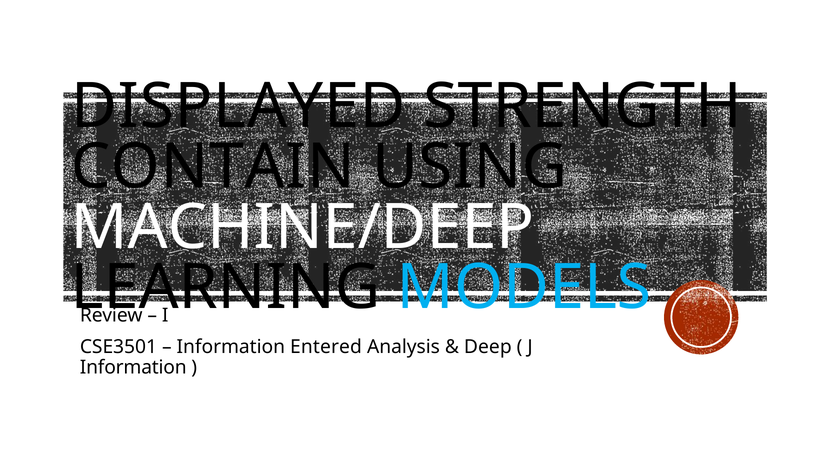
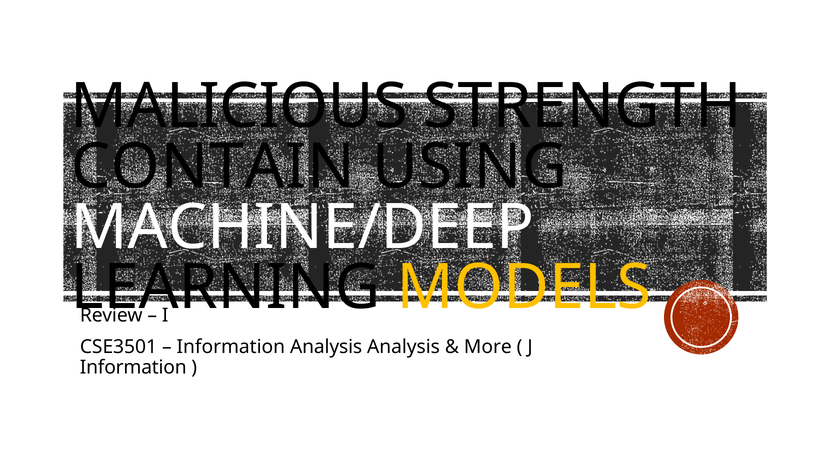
DISPLAYED: DISPLAYED -> MALICIOUS (239, 106)
MODELS colour: light blue -> yellow (524, 288)
Information Entered: Entered -> Analysis (326, 347)
Deep: Deep -> More (488, 347)
